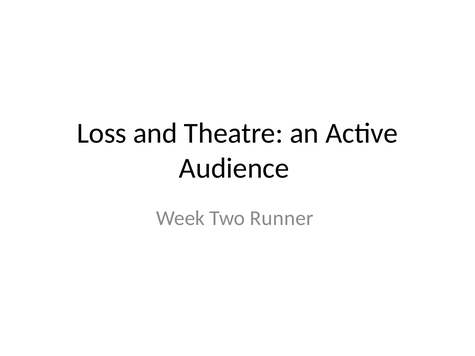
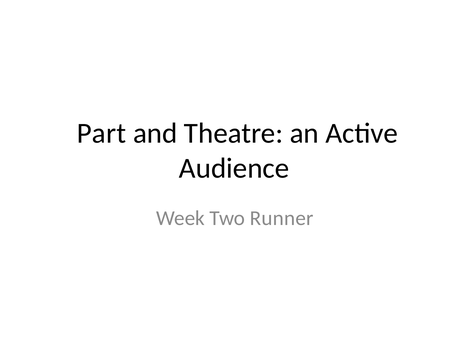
Loss: Loss -> Part (101, 133)
